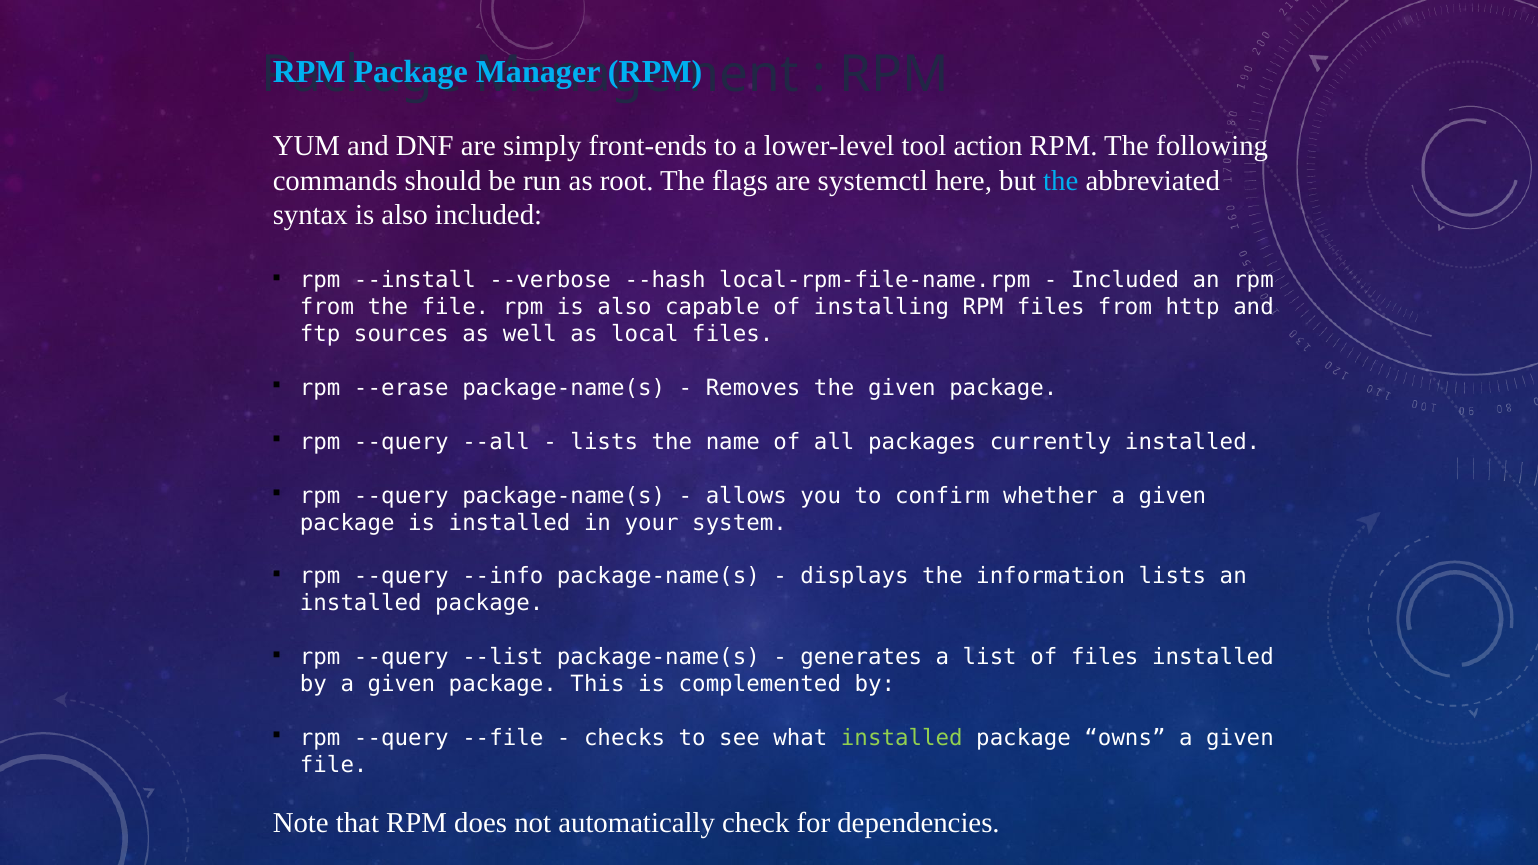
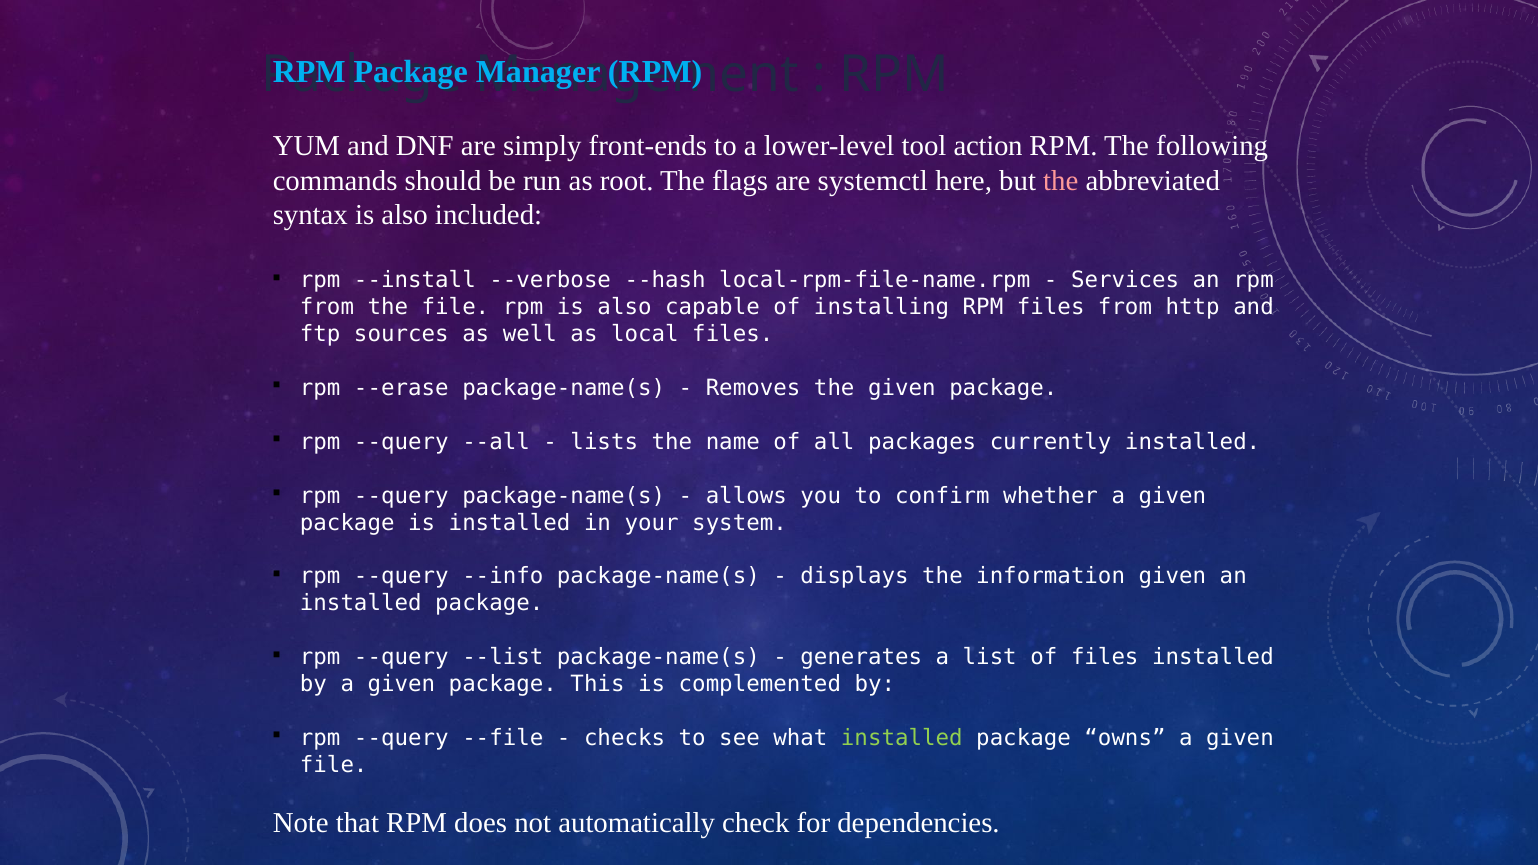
the colour: light blue -> pink (1061, 181)
Included: Included -> Services (1125, 280)
information lists: lists -> given (1172, 577)
